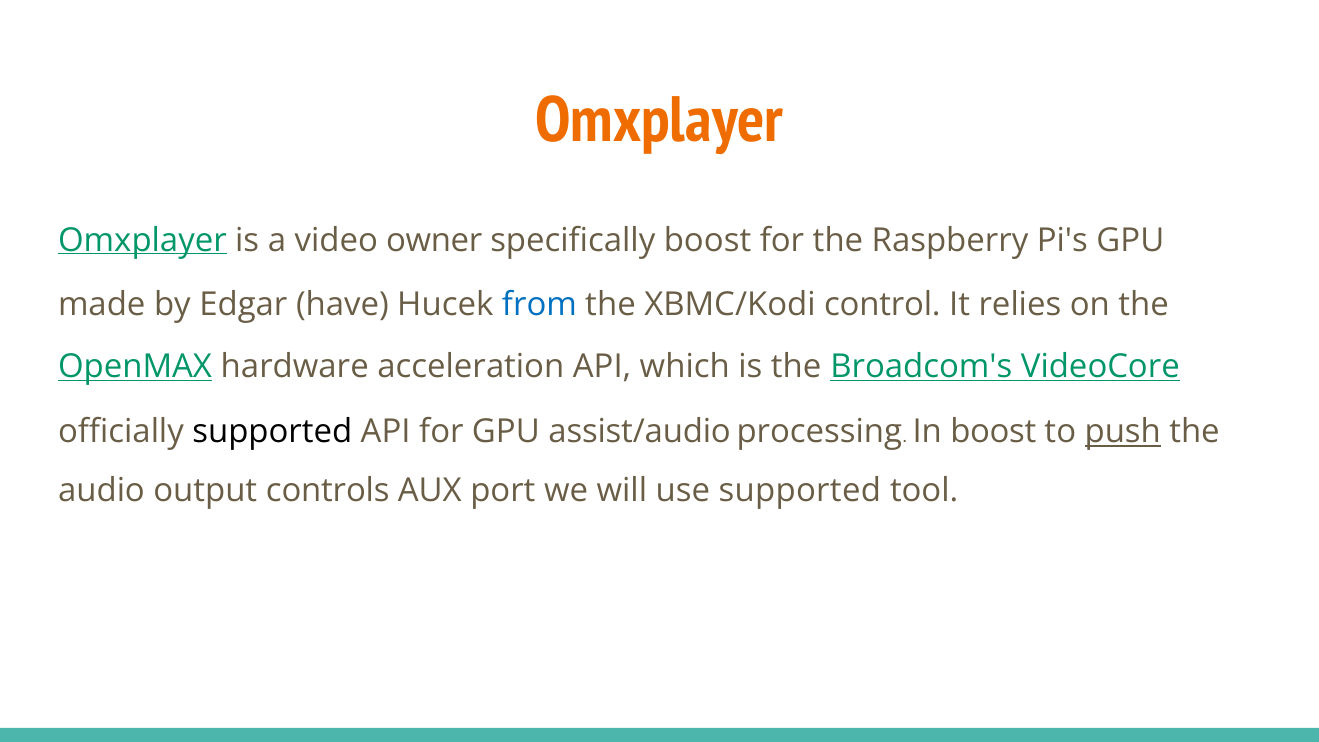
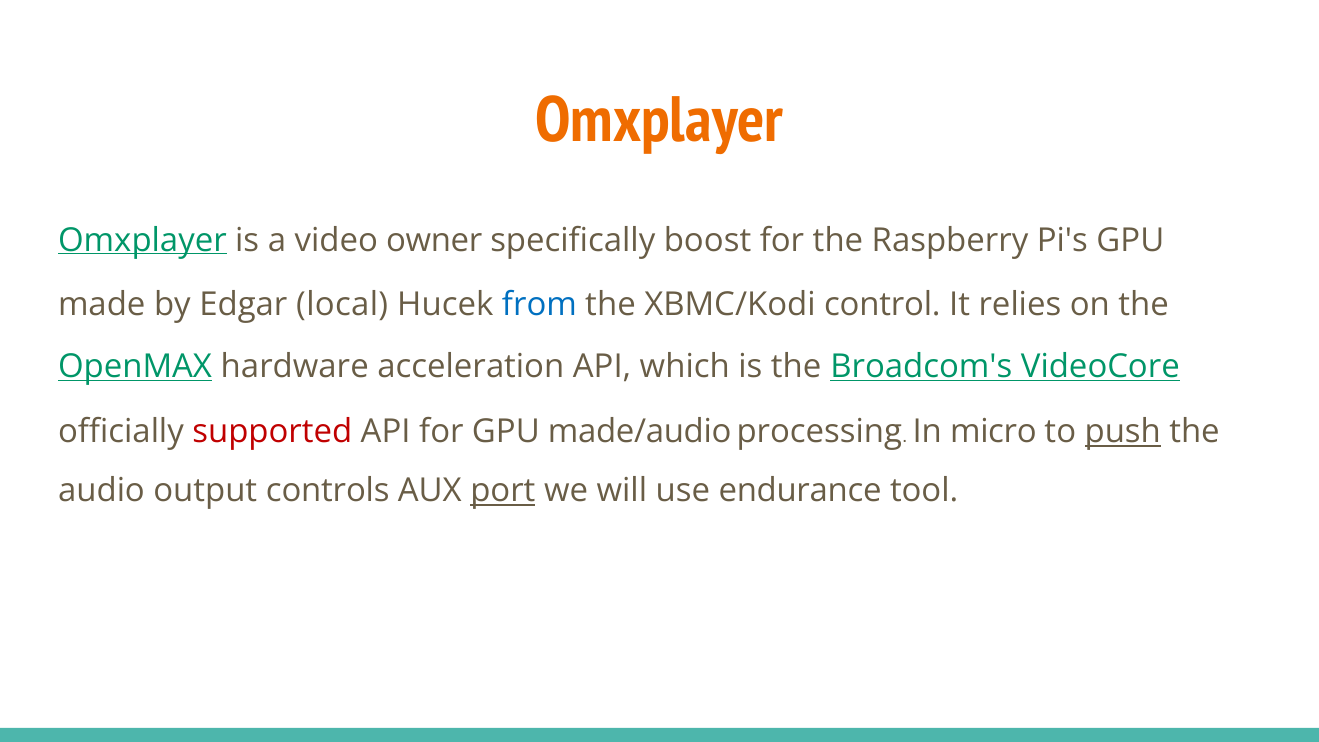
have: have -> local (342, 305)
supported colour: black -> red (272, 432)
assist/audio: assist/audio -> made/audio (640, 432)
In boost: boost -> micro (993, 432)
port underline: none -> present (503, 491)
use supported: supported -> endurance (800, 491)
